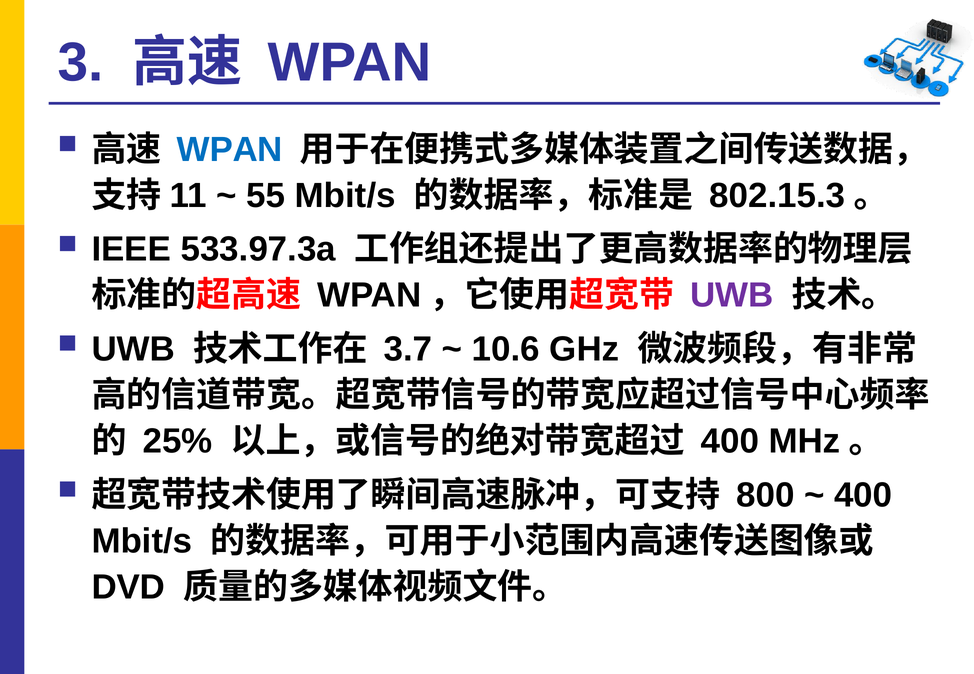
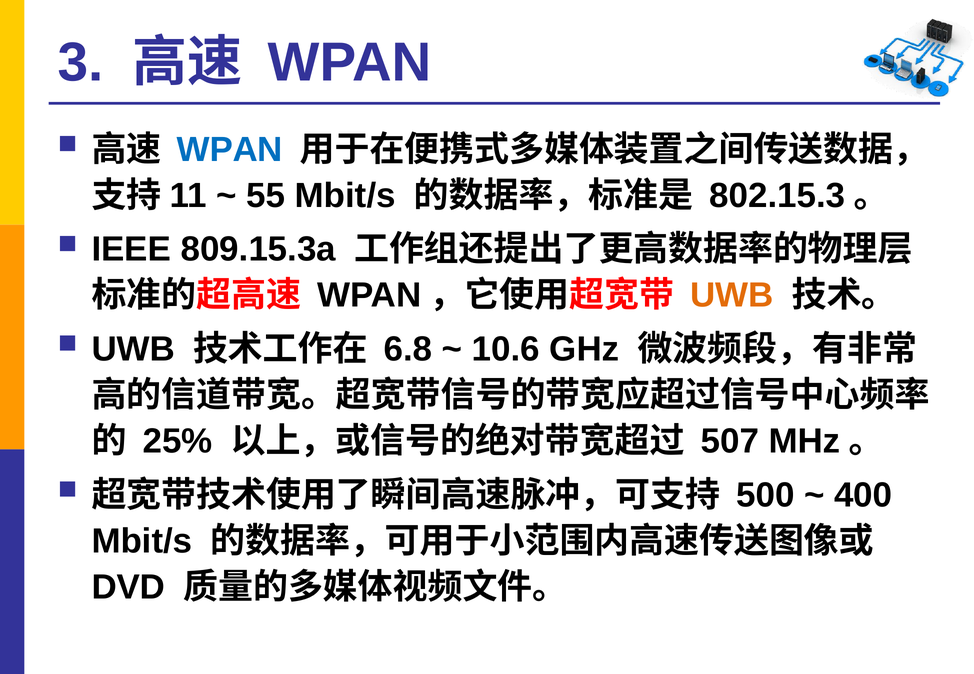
533.97.3a: 533.97.3a -> 809.15.3a (258, 249)
UWB colour: purple -> orange (732, 296)
3.7: 3.7 -> 6.8 (408, 349)
400: 400 -> 507 (730, 442)
800: 800 -> 500 (765, 495)
